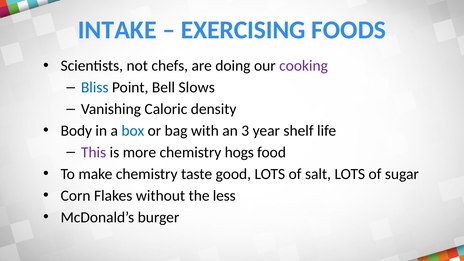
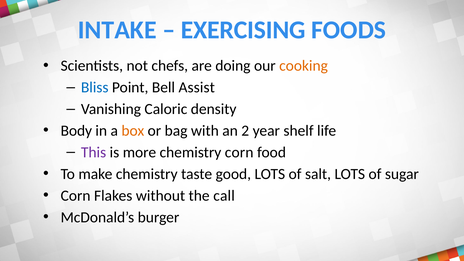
cooking colour: purple -> orange (304, 66)
Slows: Slows -> Assist (197, 87)
box colour: blue -> orange (133, 131)
3: 3 -> 2 (245, 131)
chemistry hogs: hogs -> corn (239, 152)
less: less -> call (224, 196)
